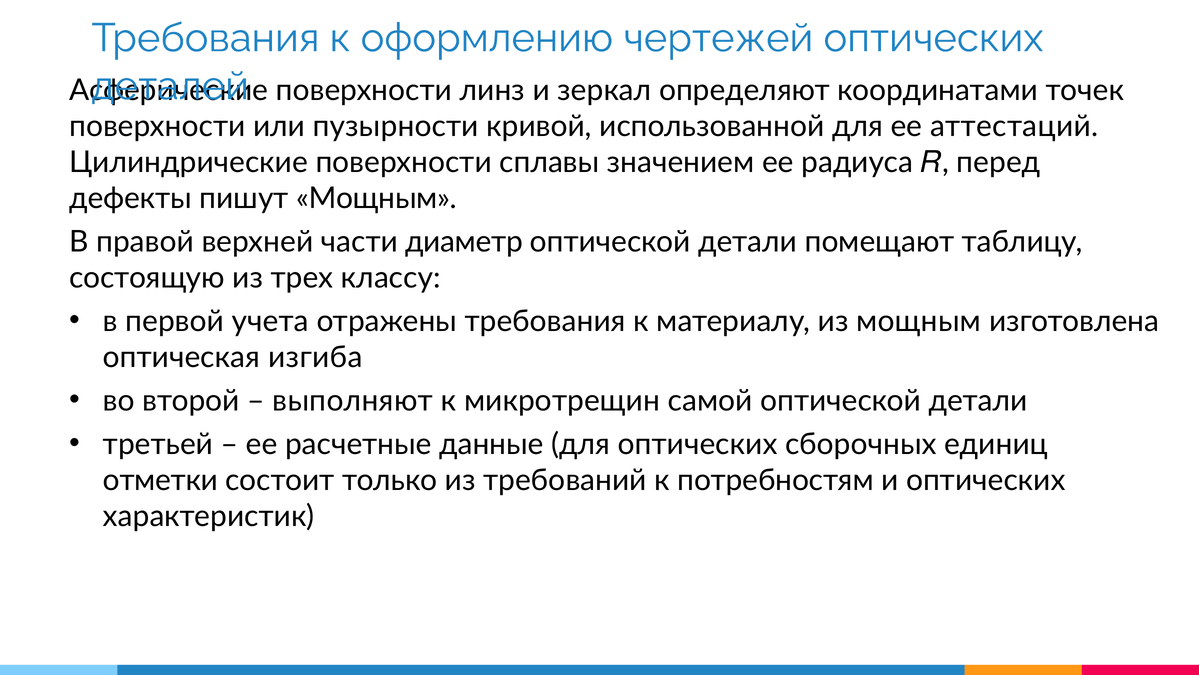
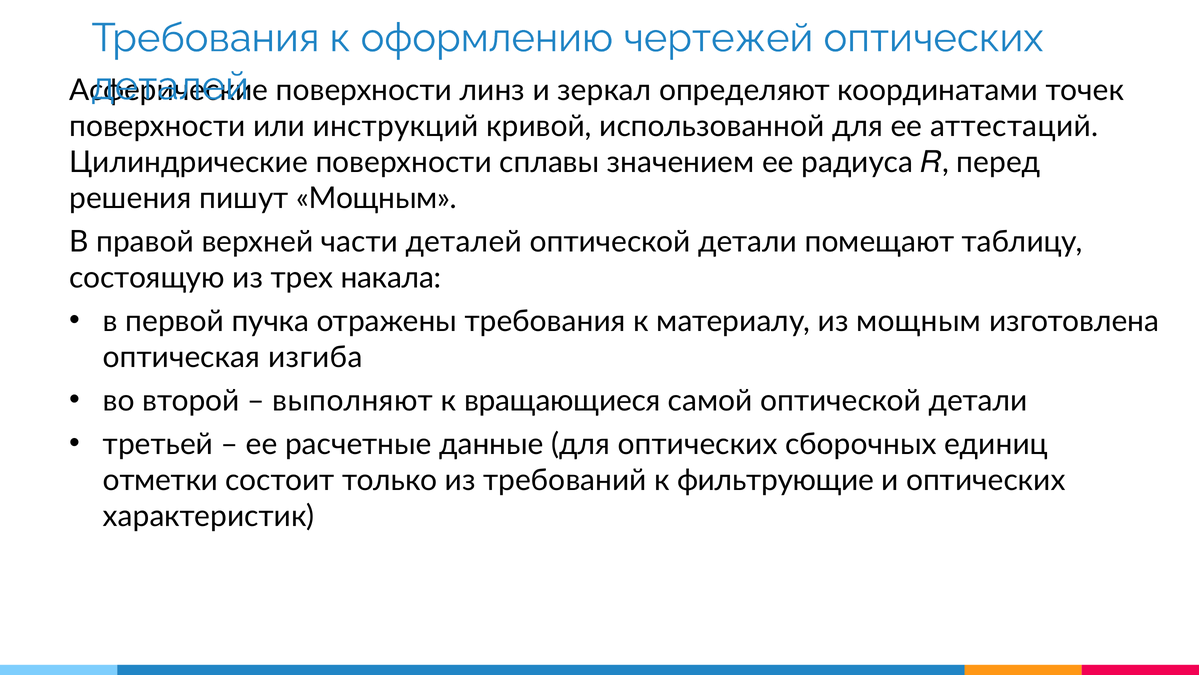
пузырности: пузырности -> инструкций (396, 126)
дефекты: дефекты -> решения (130, 198)
части диаметр: диаметр -> деталей (464, 242)
классу: классу -> накала (391, 277)
учета: учета -> пучка (270, 321)
микротрещин: микротрещин -> вращающиеся (562, 400)
потребностям: потребностям -> фильтрующие (776, 480)
